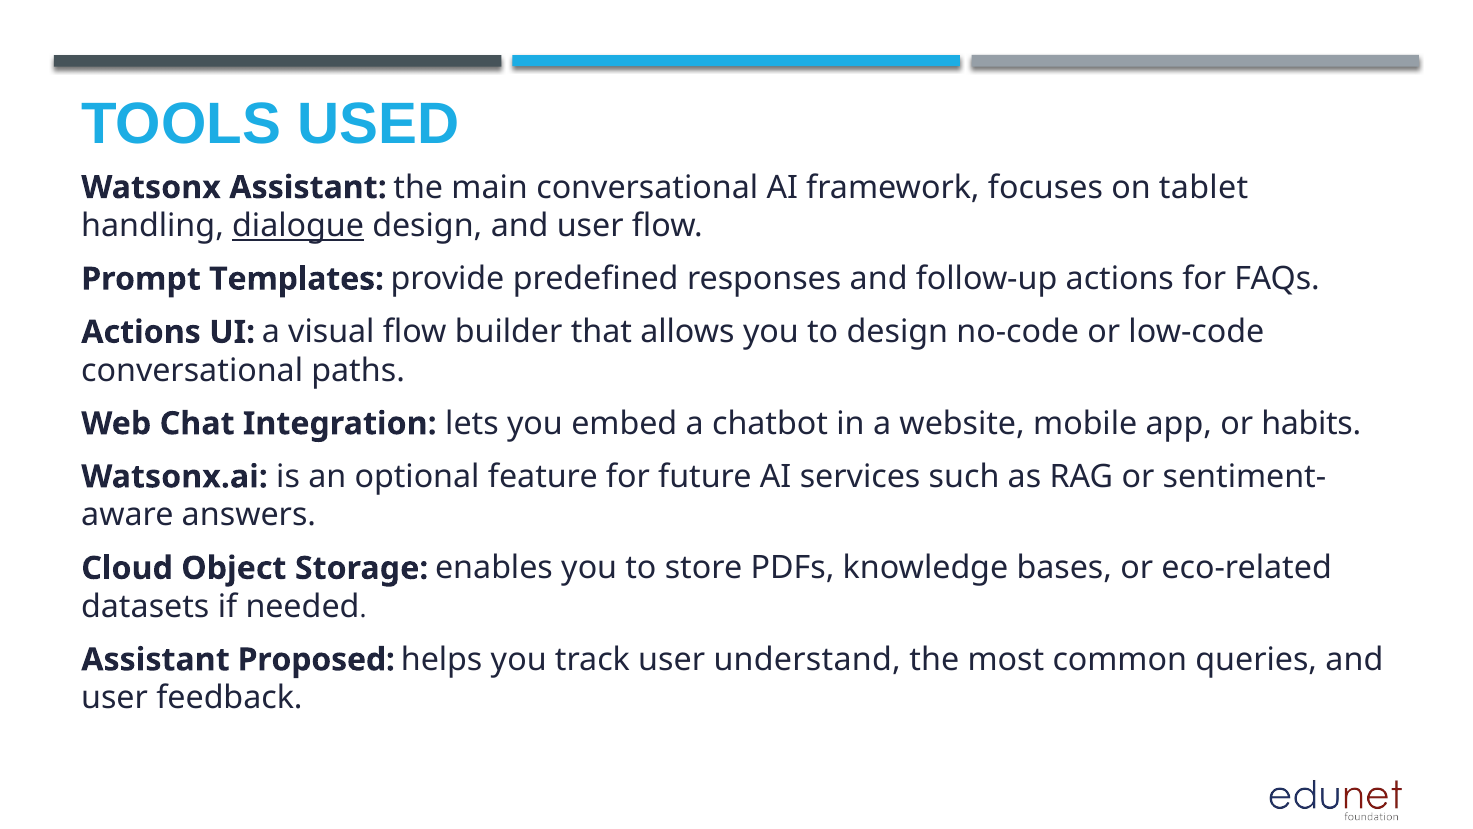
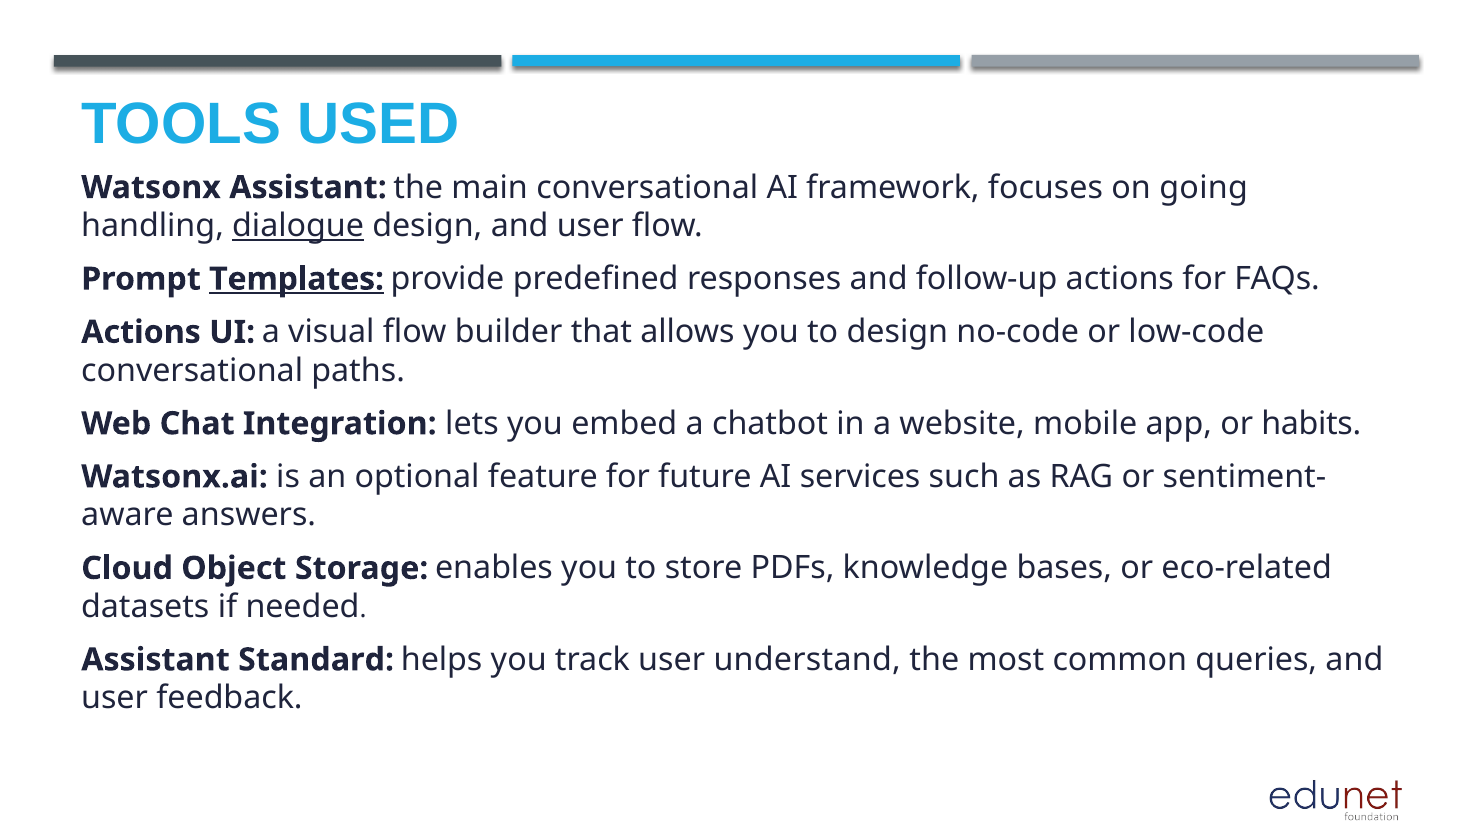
tablet: tablet -> going (1204, 187)
Templates underline: none -> present (297, 279)
Proposed: Proposed -> Standard (316, 659)
